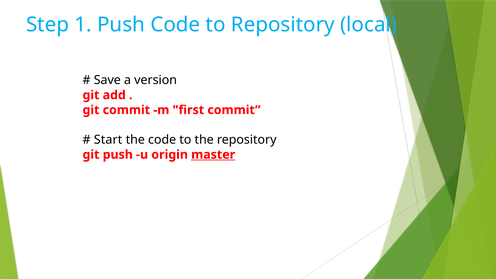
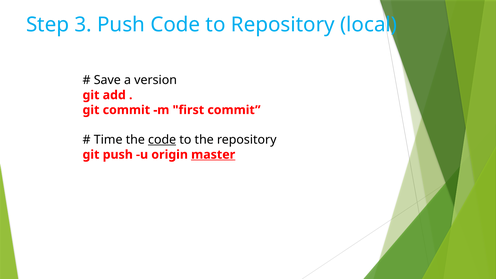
1: 1 -> 3 (83, 25)
Start: Start -> Time (108, 140)
code underline: none -> present (162, 140)
